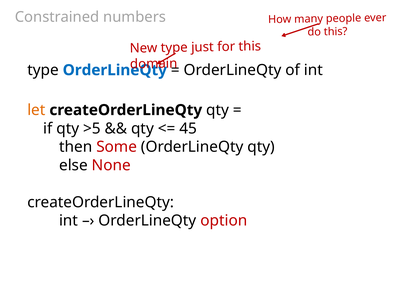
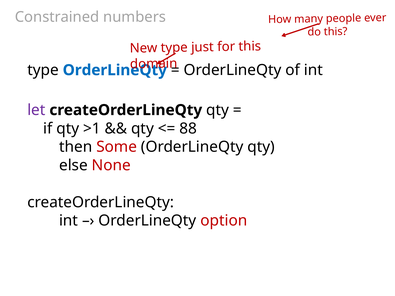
let colour: orange -> purple (36, 110)
>5: >5 -> >1 (92, 129)
45: 45 -> 88 (188, 129)
